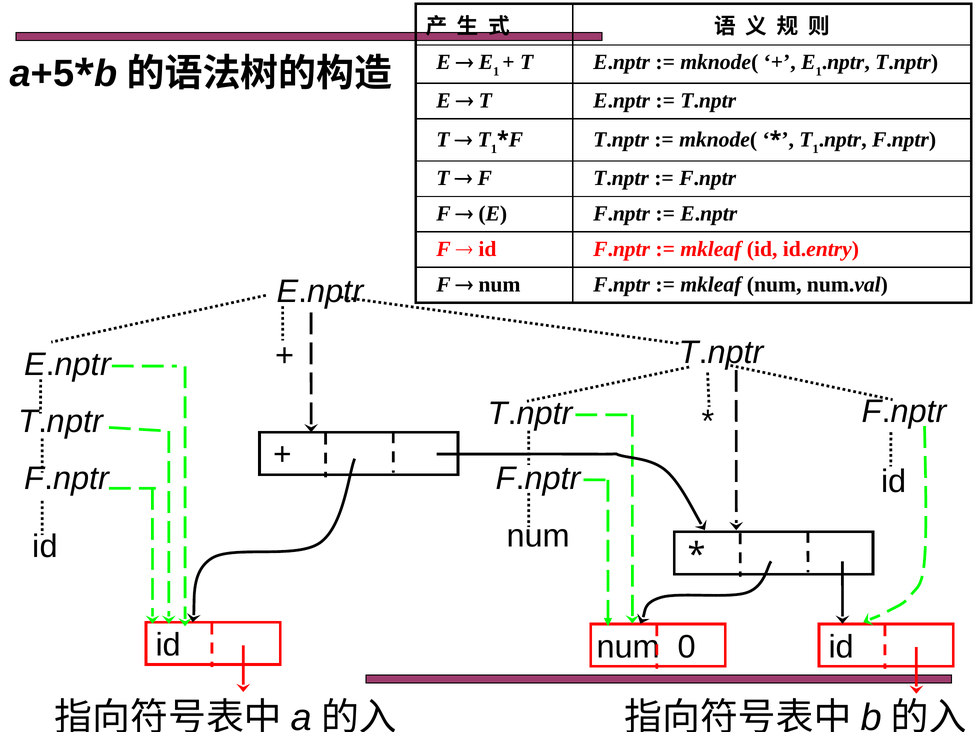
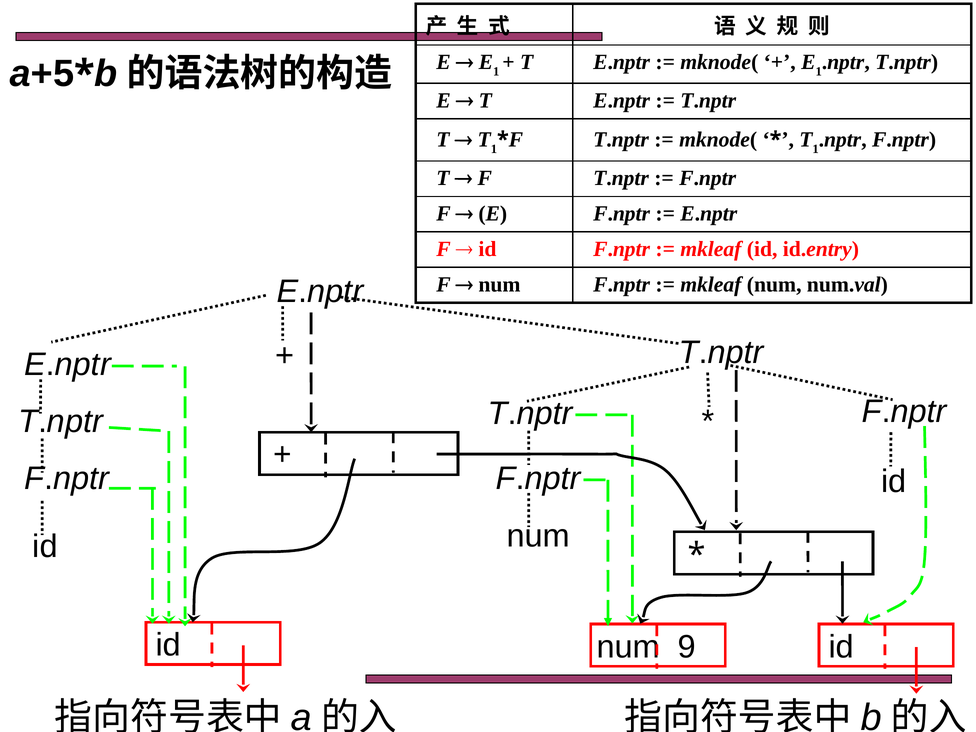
0: 0 -> 9 (687, 647)
